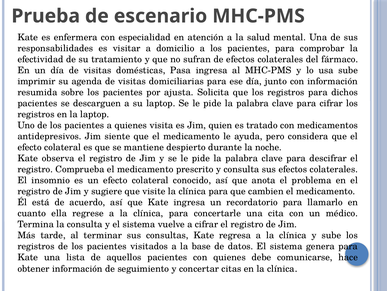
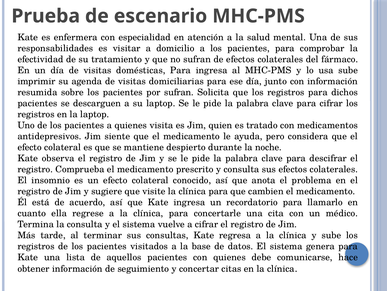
domésticas Pasa: Pasa -> Para (180, 70)
por ajusta: ajusta -> sufran (179, 92)
